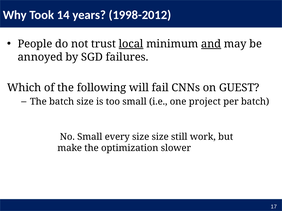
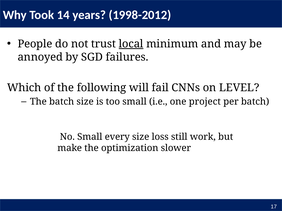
and underline: present -> none (211, 44)
GUEST: GUEST -> LEVEL (239, 88)
size size: size -> loss (160, 137)
